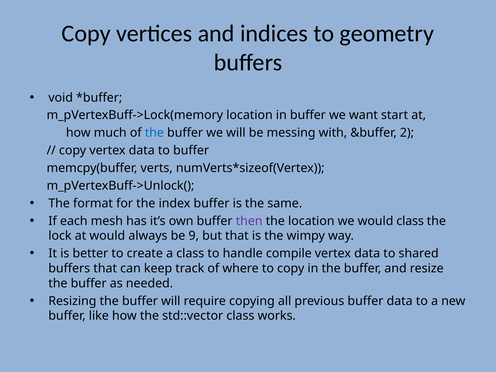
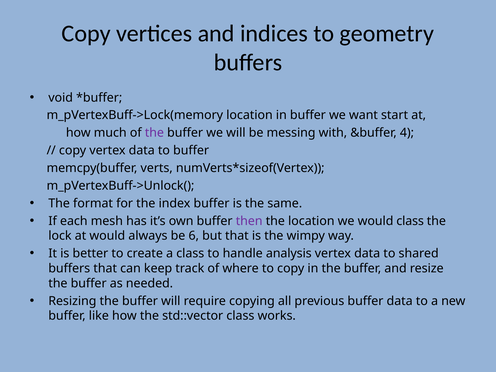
the colour: blue -> purple (154, 133)
2: 2 -> 4 (407, 133)
9: 9 -> 6 (194, 236)
compile: compile -> analysis (289, 254)
